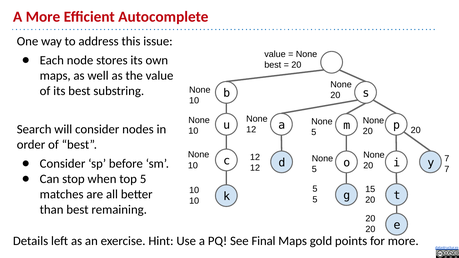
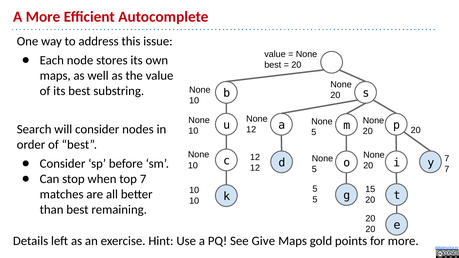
top 5: 5 -> 7 (143, 179)
Final: Final -> Give (263, 241)
